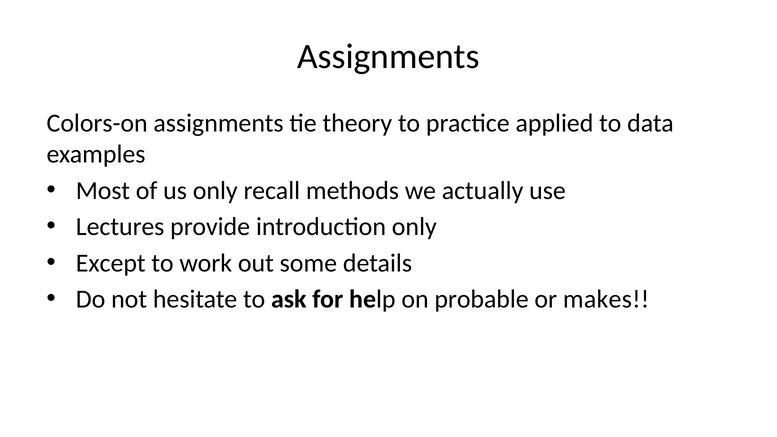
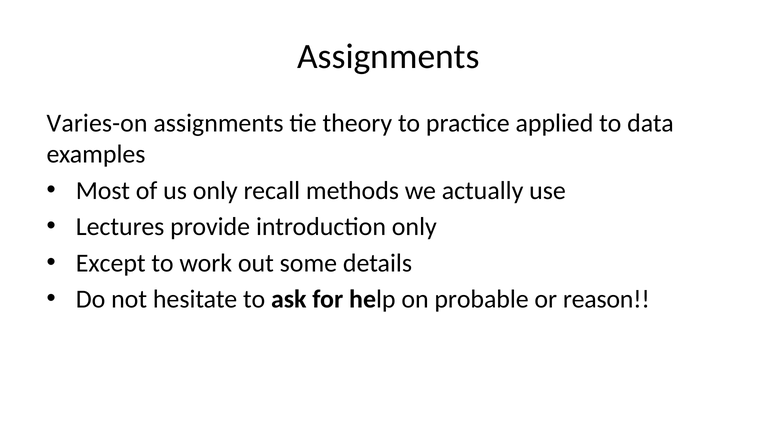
Colors-on: Colors-on -> Varies-on (97, 123)
makes: makes -> reason (606, 299)
